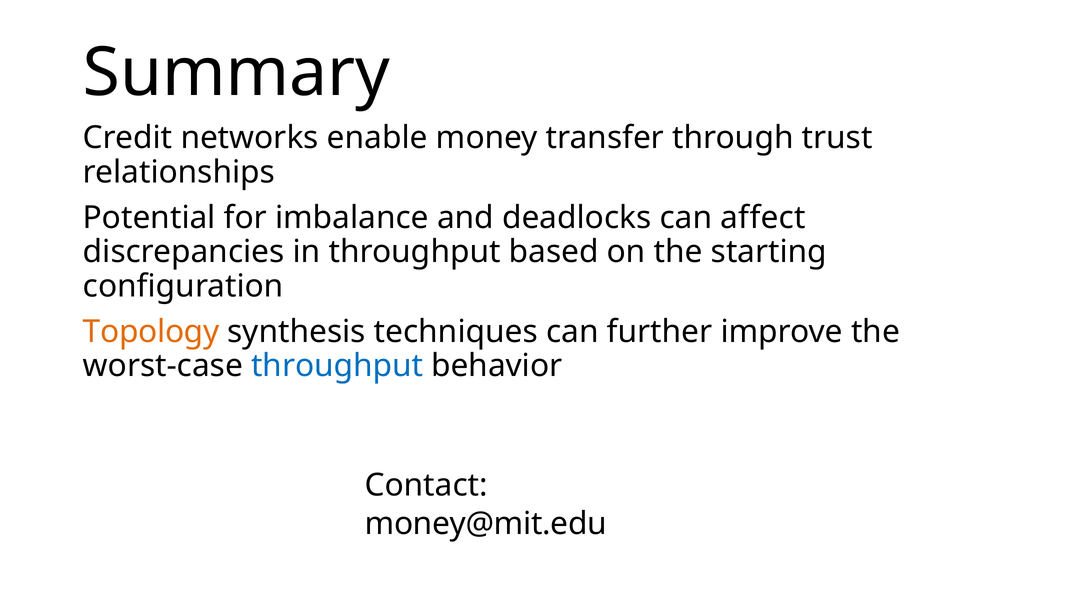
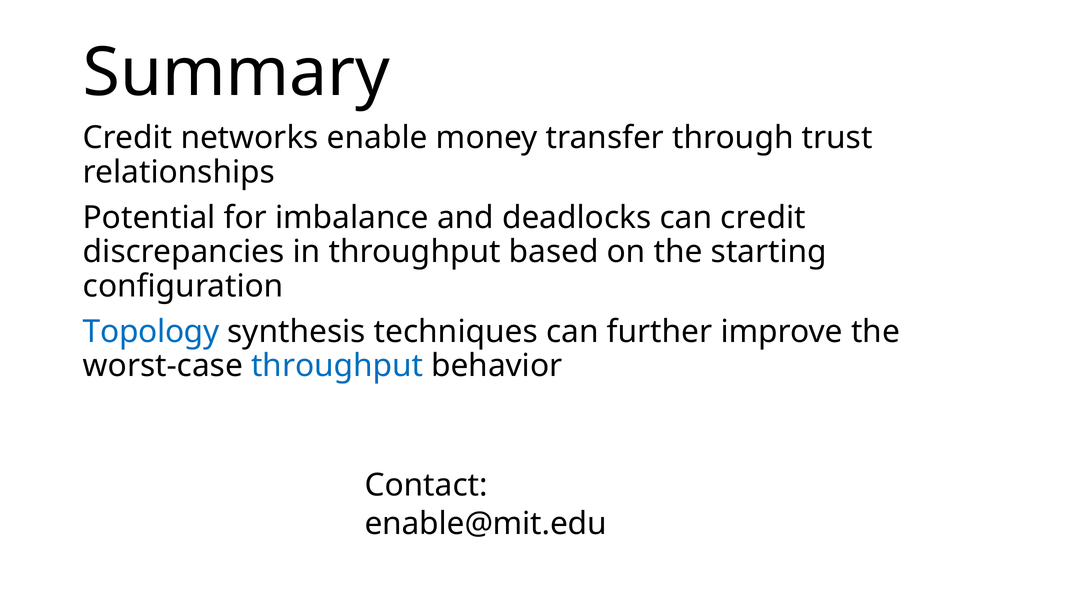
can affect: affect -> credit (763, 218)
Topology colour: orange -> blue (151, 332)
money@mit.edu: money@mit.edu -> enable@mit.edu (486, 524)
